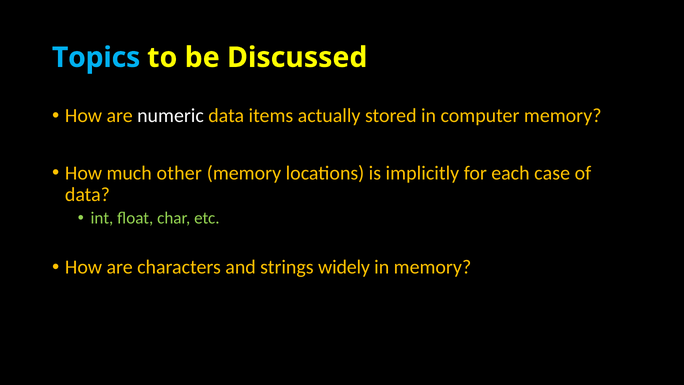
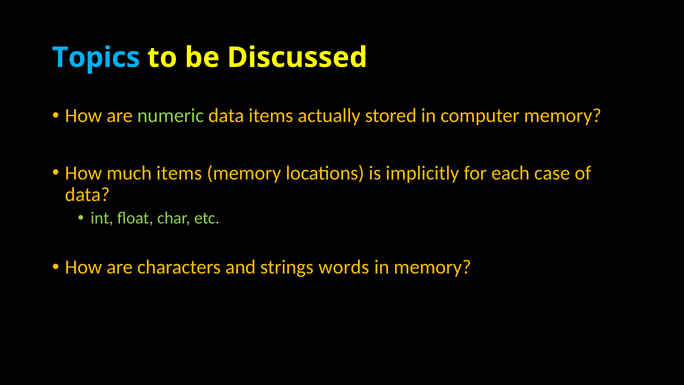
numeric colour: white -> light green (170, 116)
much other: other -> items (179, 173)
widely: widely -> words (344, 267)
